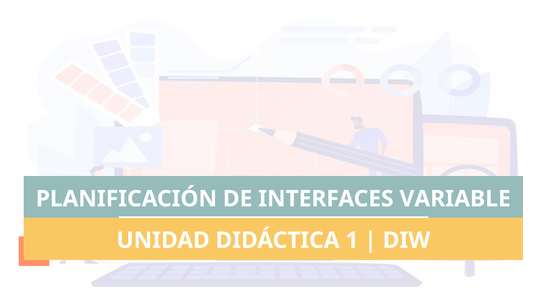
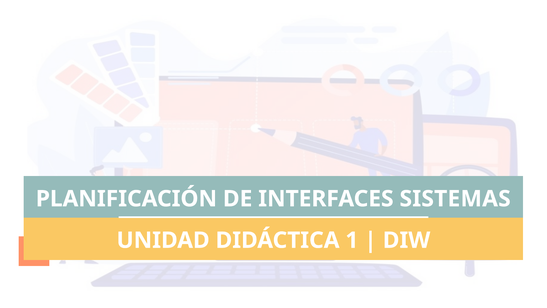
VARIABLE: VARIABLE -> SISTEMAS (455, 199)
